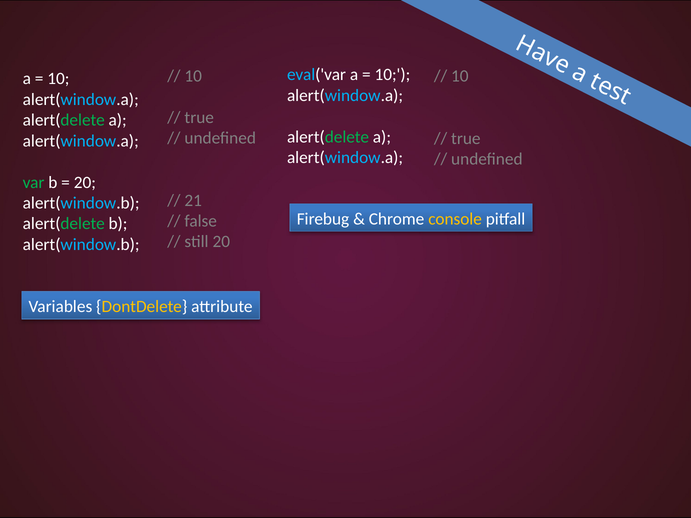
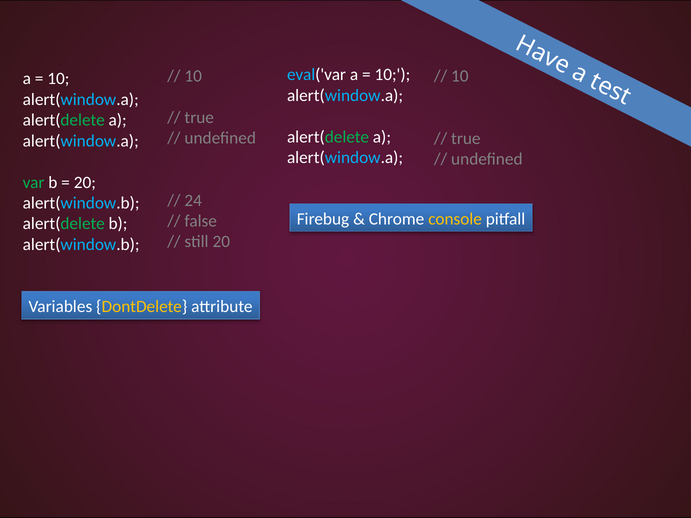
21: 21 -> 24 (193, 200)
